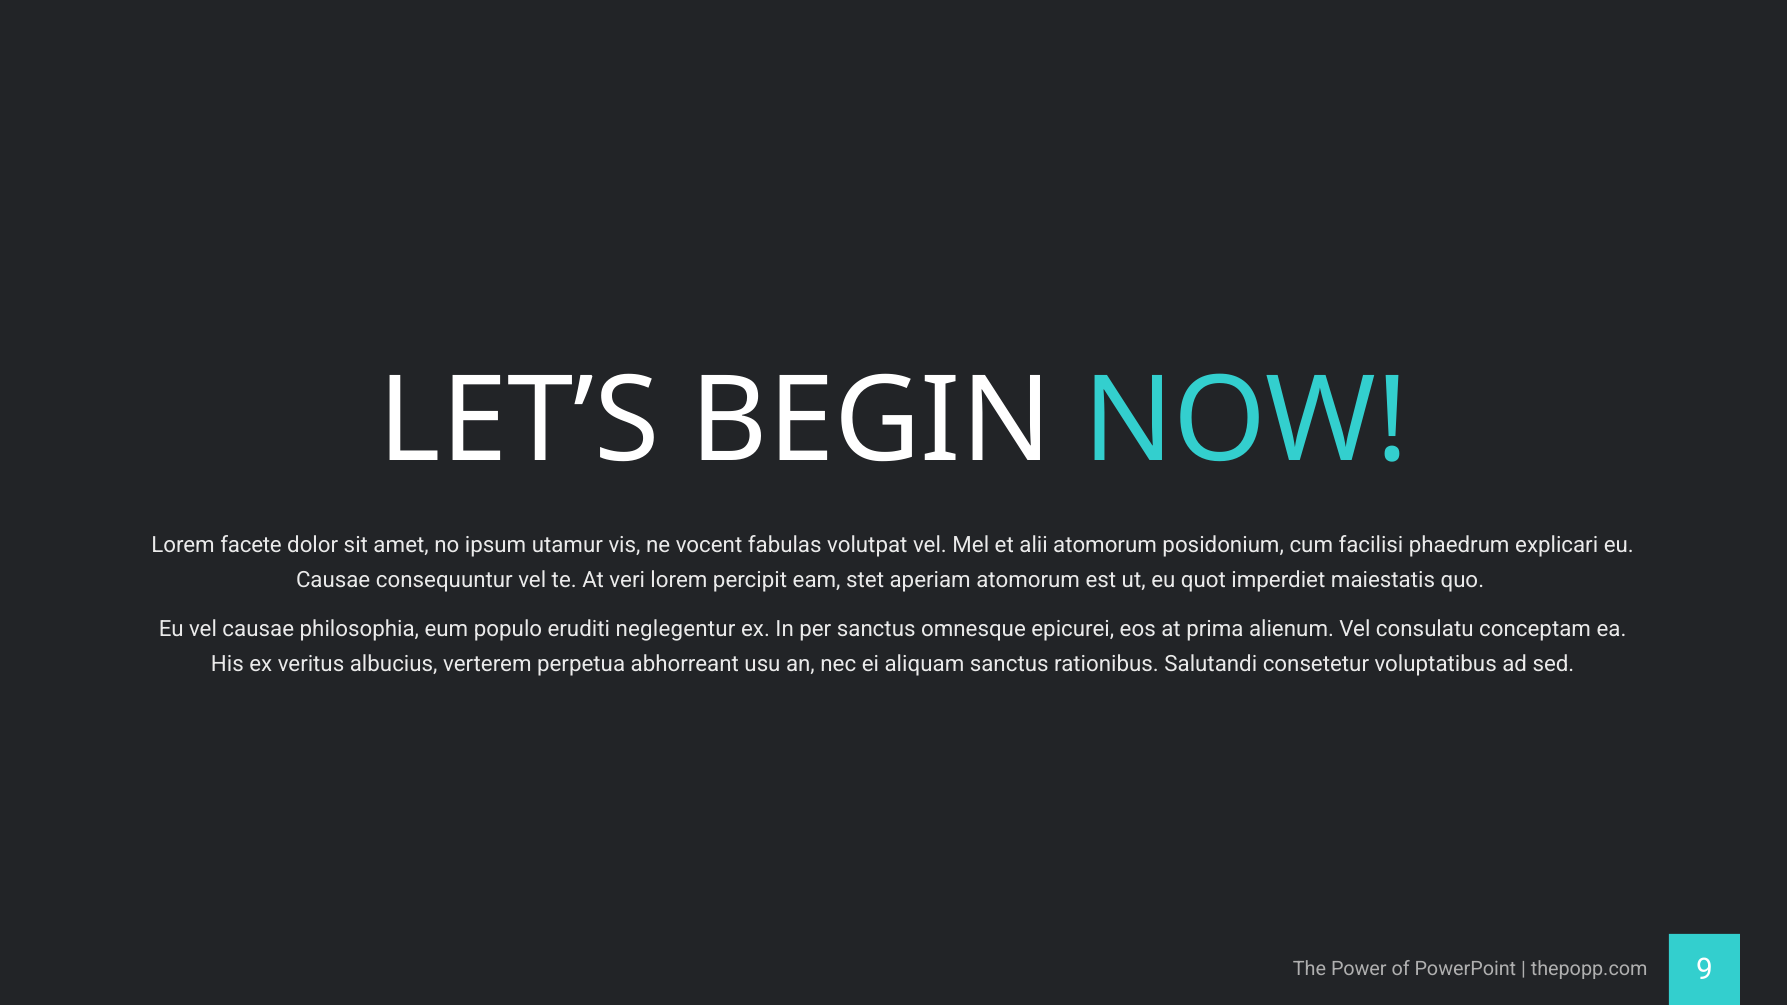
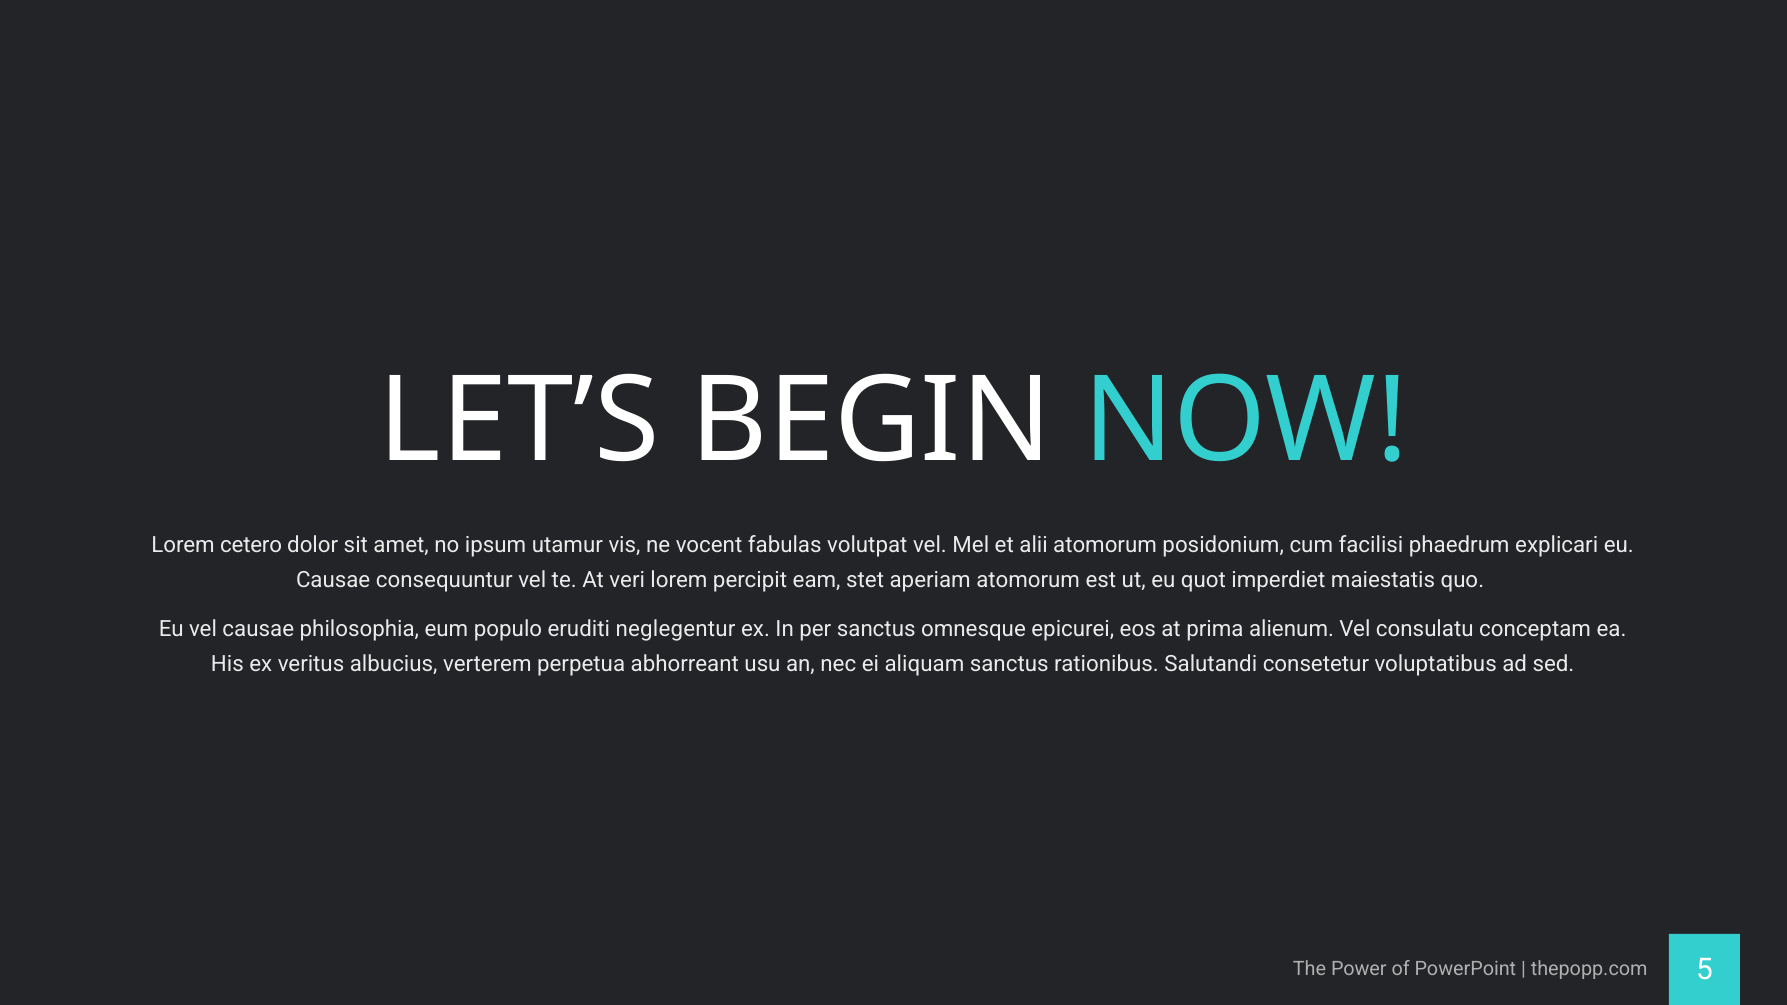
facete: facete -> cetero (251, 545)
9: 9 -> 5 (1704, 970)
